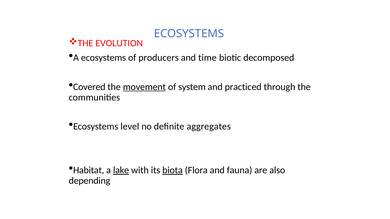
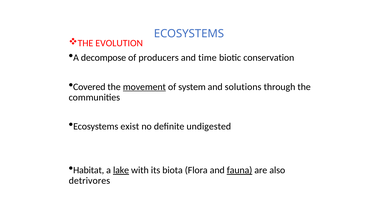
A ecosystems: ecosystems -> decompose (103, 58)
decomposed: decomposed -> conservation (269, 58)
practiced: practiced -> solutions (243, 87)
level: level -> exist (130, 127)
aggregates: aggregates -> undigested (209, 127)
biota underline: present -> none (173, 170)
fauna underline: none -> present (240, 170)
depending: depending -> detrivores (89, 181)
